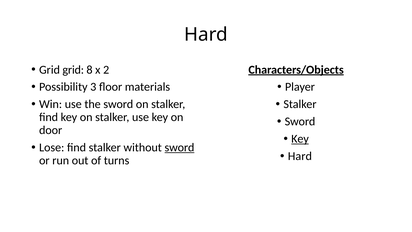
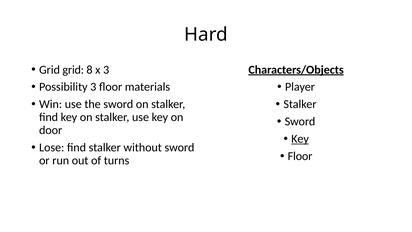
x 2: 2 -> 3 (106, 70)
sword underline: present -> none (179, 147)
Hard: Hard -> Floor (300, 156)
